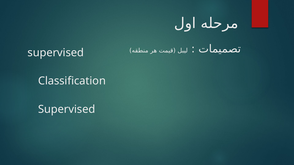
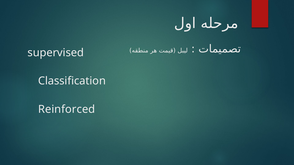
Supervised: Supervised -> Reinforced (67, 110)
